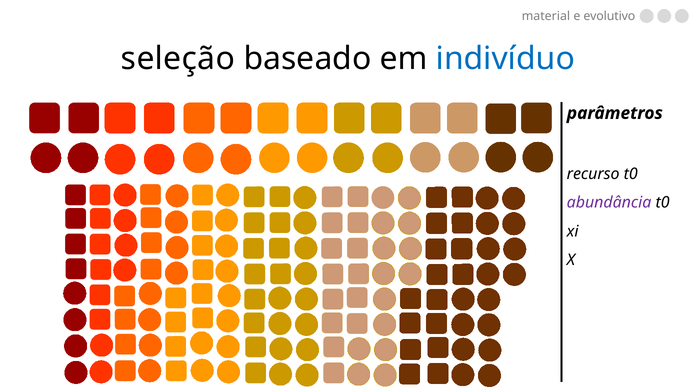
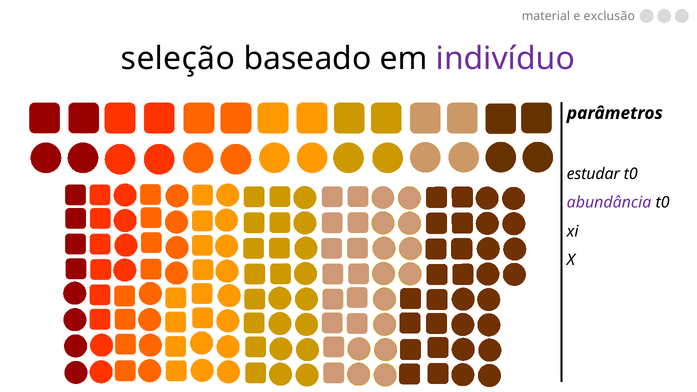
evolutivo: evolutivo -> exclusão (609, 16)
indivíduo colour: blue -> purple (505, 59)
recurso: recurso -> estudar (593, 174)
